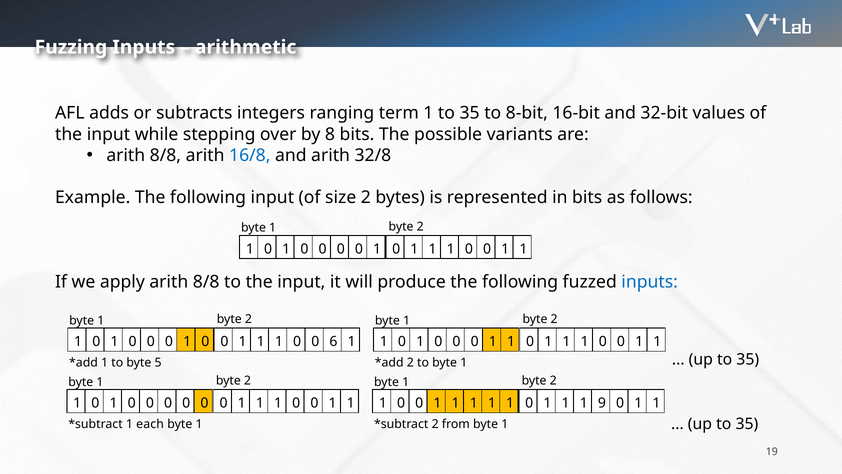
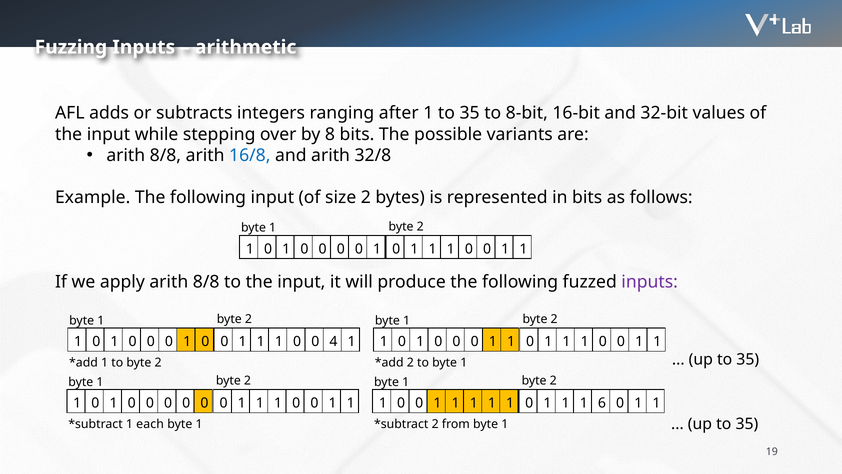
term: term -> after (399, 113)
inputs colour: blue -> purple (650, 282)
6: 6 -> 4 (333, 341)
to byte 5: 5 -> 2 (158, 362)
9: 9 -> 6 (602, 403)
